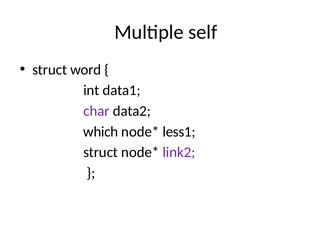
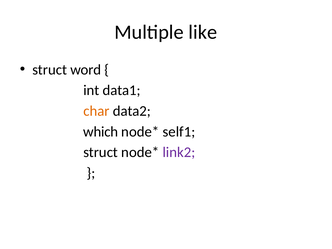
self: self -> like (203, 32)
char colour: purple -> orange (96, 111)
less1: less1 -> self1 (179, 132)
